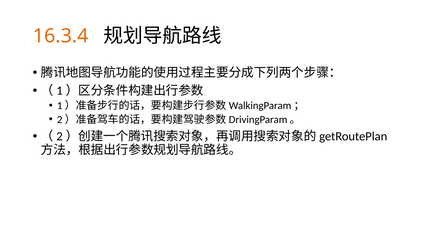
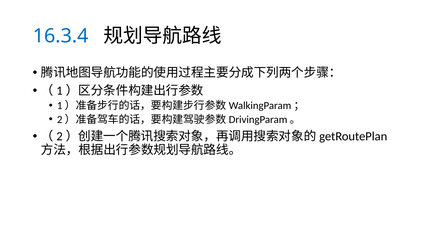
16.3.4 colour: orange -> blue (61, 36)
